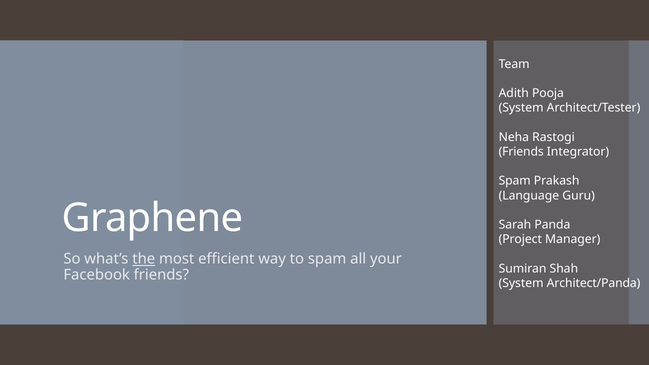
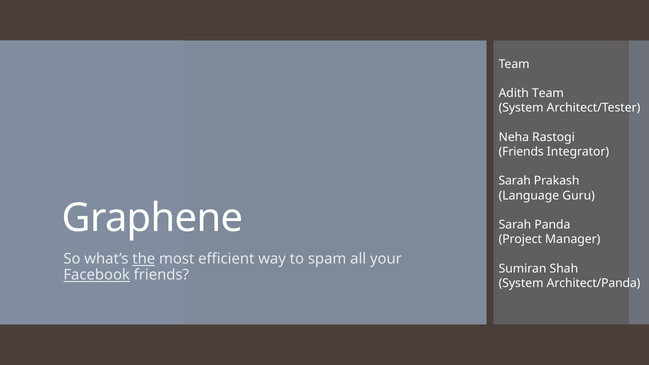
Adith Pooja: Pooja -> Team (548, 93)
Spam: Spam -> Sarah (515, 181)
Facebook underline: none -> present (97, 275)
